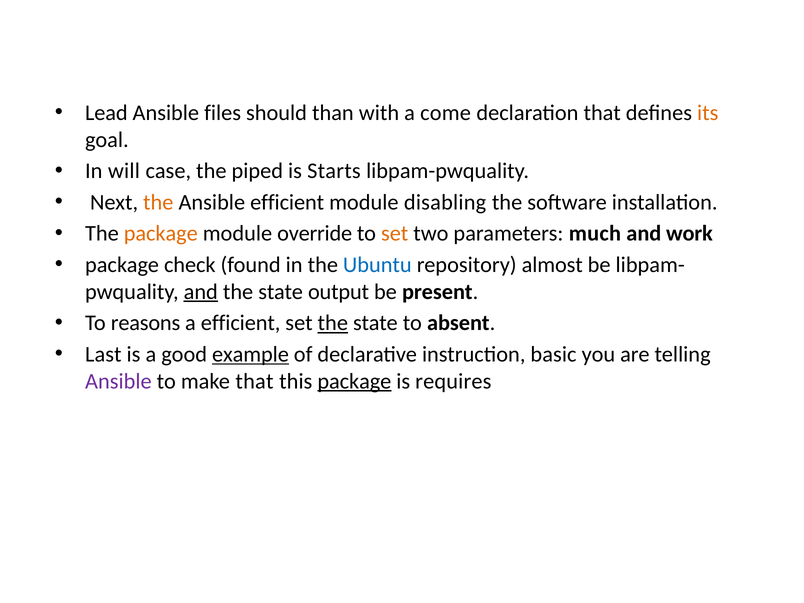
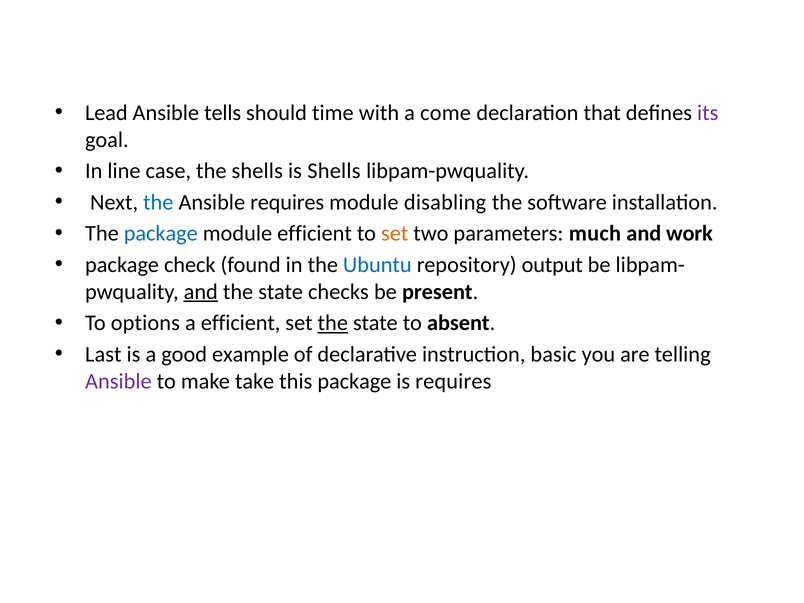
files: files -> tells (223, 113)
than: than -> time (333, 113)
its colour: orange -> purple (708, 113)
will: will -> line (124, 171)
the piped: piped -> shells (257, 171)
is Starts: Starts -> Shells (334, 171)
the colour: orange -> blue (158, 202)
Ansible efficient: efficient -> requires (287, 202)
package colour: orange -> blue (161, 234)
module override: override -> efficient (315, 234)
almost: almost -> output (552, 265)
output: output -> checks (338, 292)
reasons: reasons -> options (145, 323)
example underline: present -> none (250, 354)
make that: that -> take (255, 381)
package underline: present -> none (354, 381)
